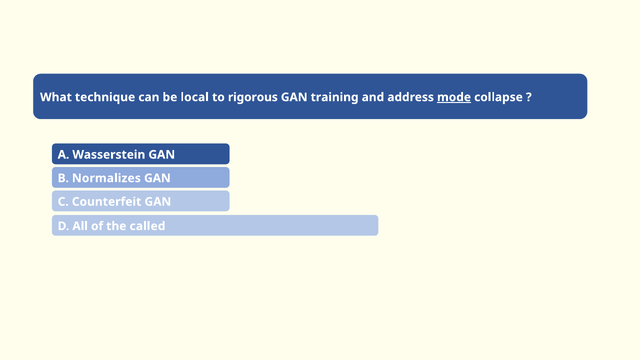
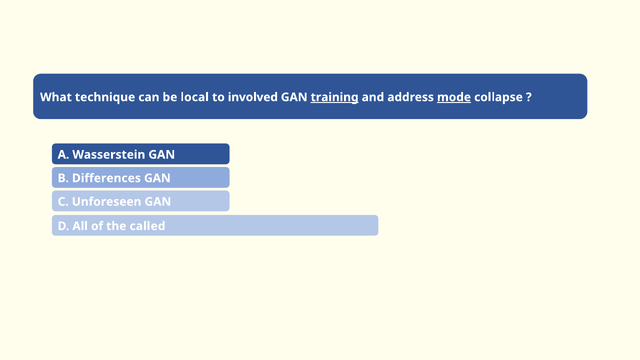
rigorous: rigorous -> involved (253, 97)
training underline: none -> present (335, 97)
Normalizes: Normalizes -> Differences (106, 178)
Counterfeit: Counterfeit -> Unforeseen (107, 202)
